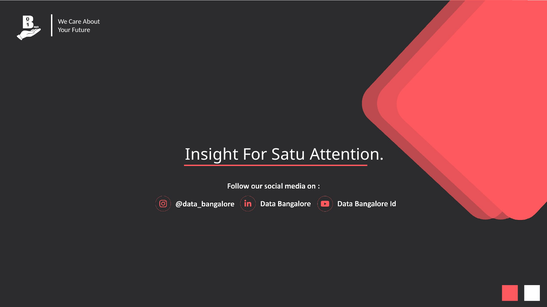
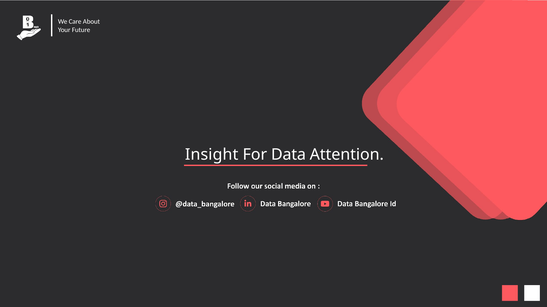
Satu: Satu -> Data (288, 155)
